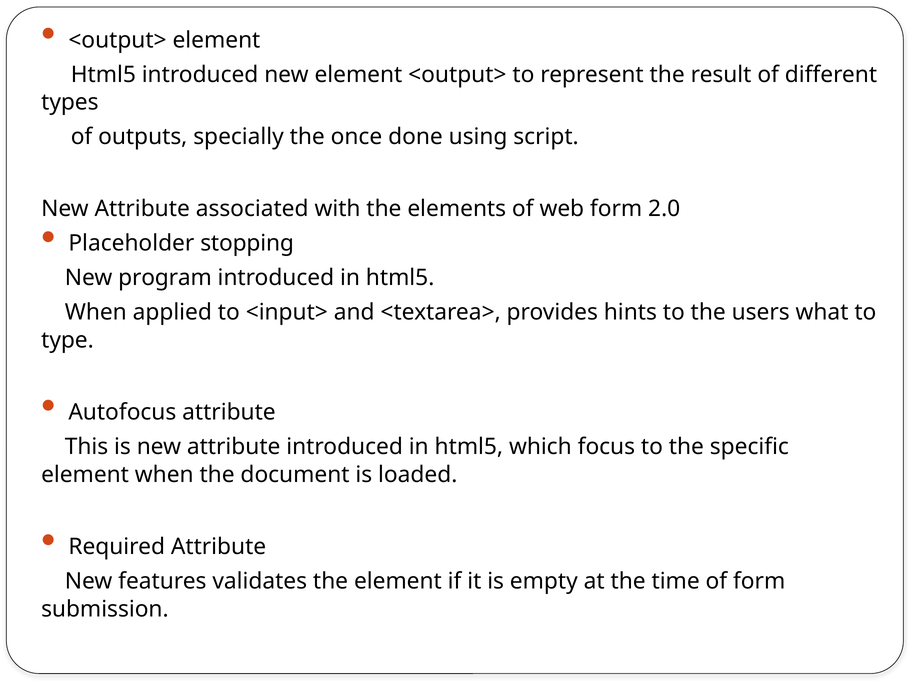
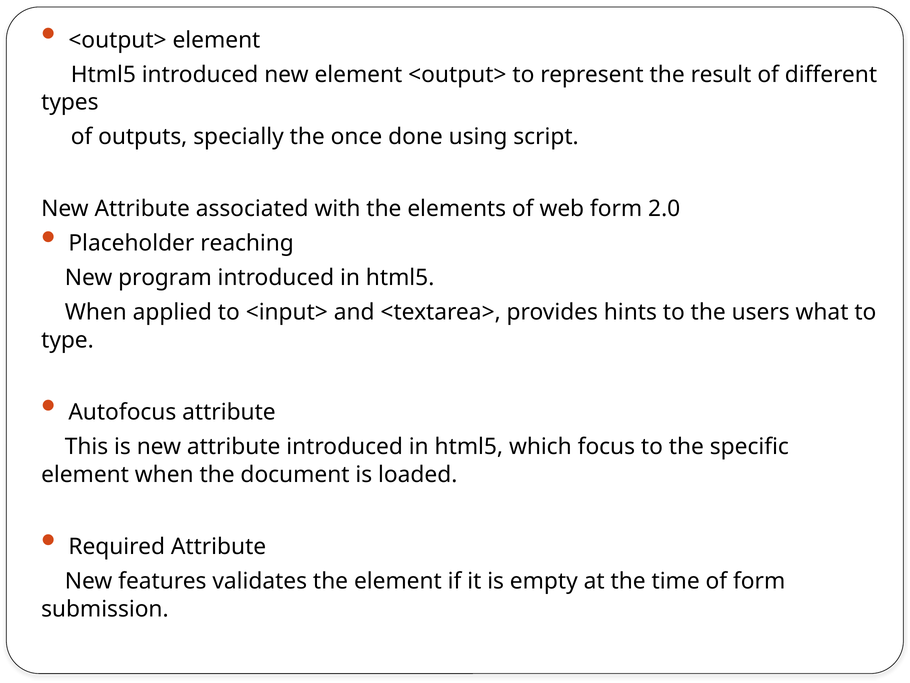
stopping: stopping -> reaching (247, 243)
